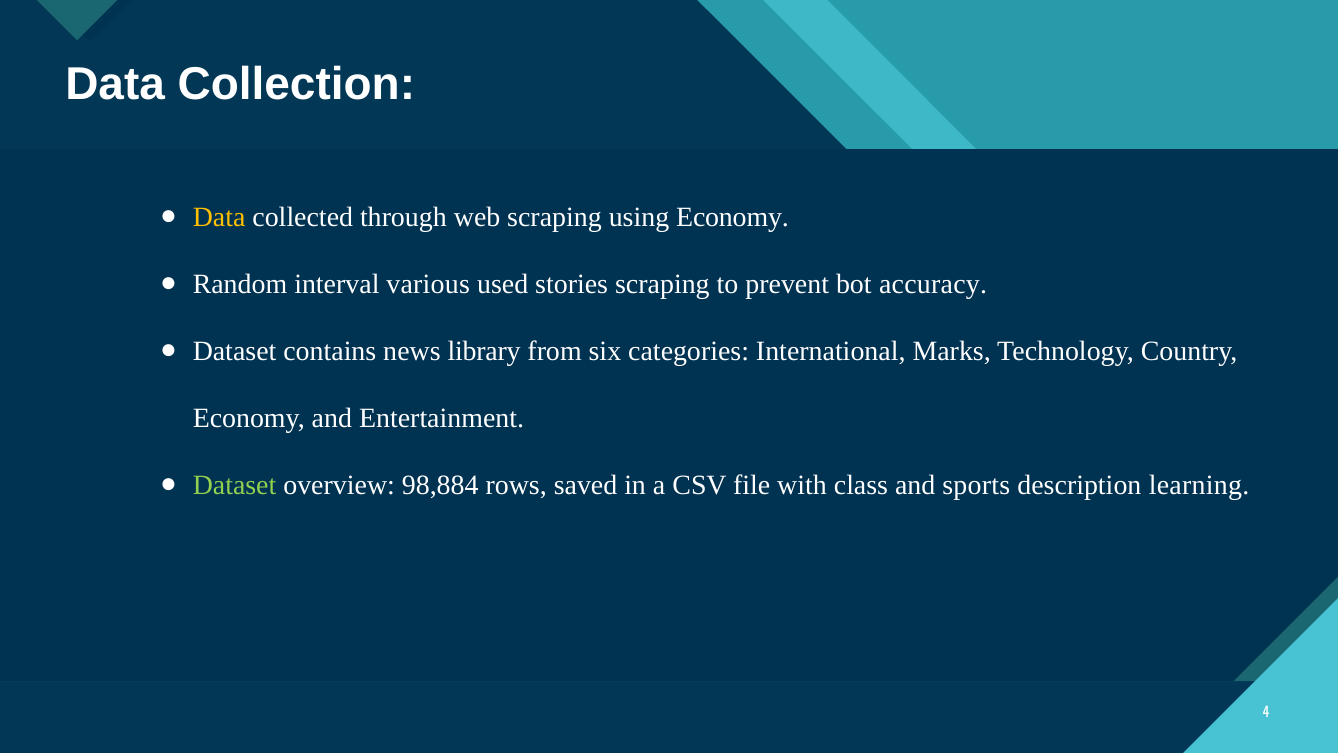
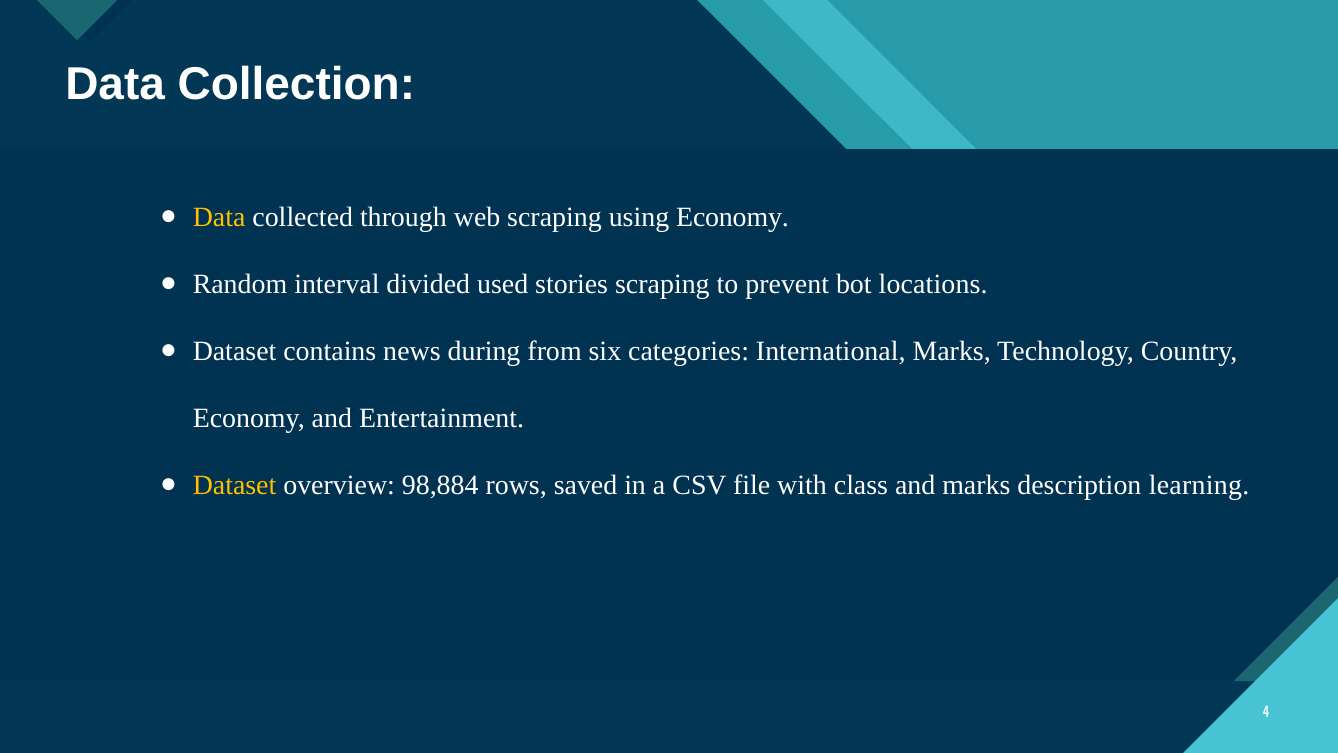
various: various -> divided (428, 284)
accuracy: accuracy -> locations (933, 284)
library: library -> during (484, 351)
Dataset colour: light green -> yellow (235, 485)
and sports: sports -> marks (976, 485)
